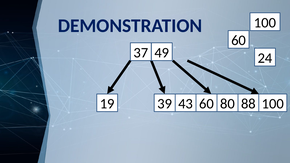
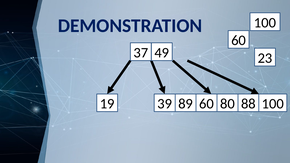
24: 24 -> 23 (265, 58)
43: 43 -> 89 (186, 104)
